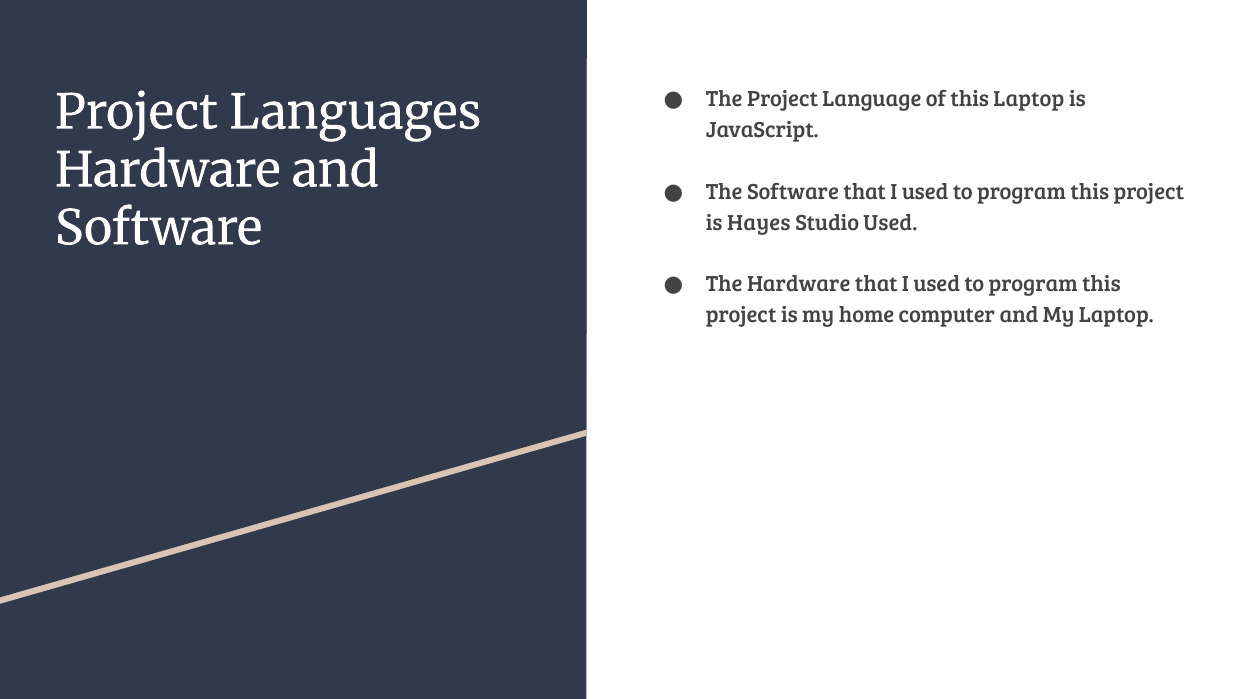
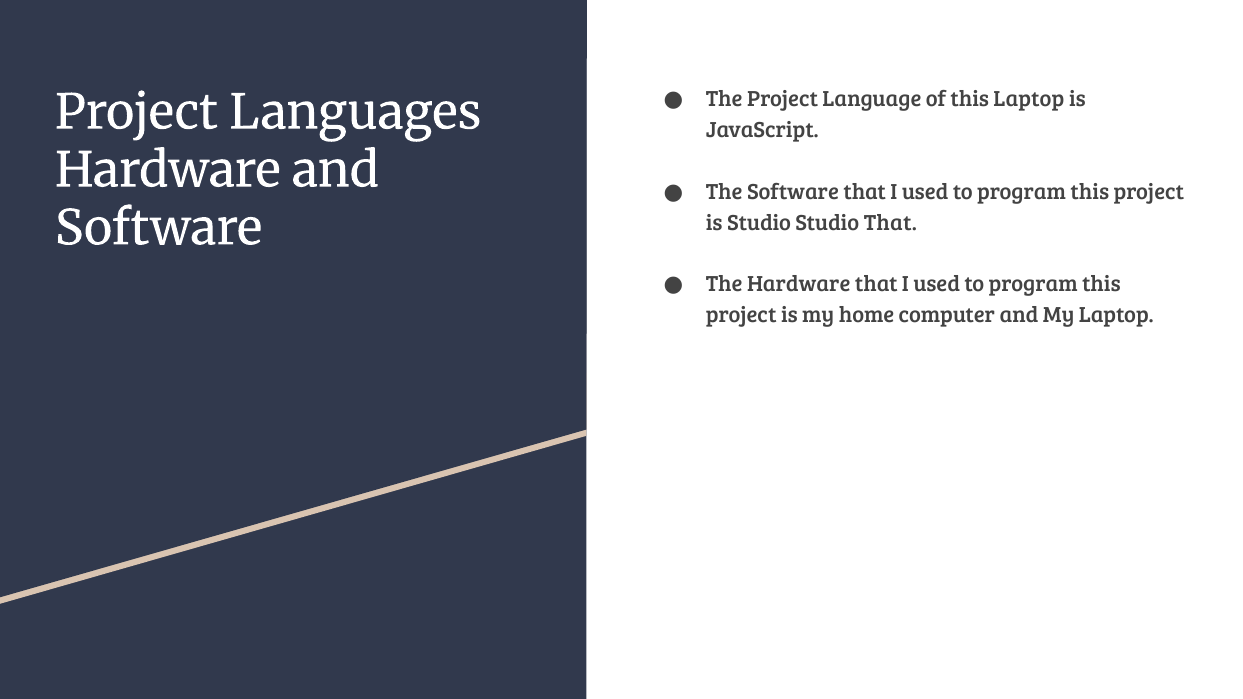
is Hayes: Hayes -> Studio (759, 223)
Studio Used: Used -> That (890, 223)
